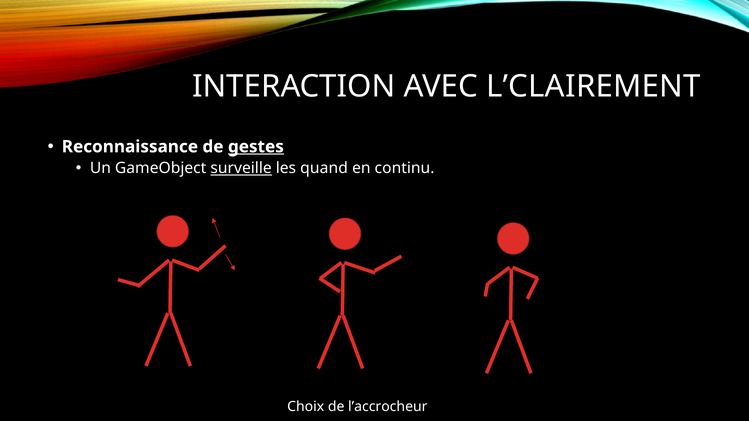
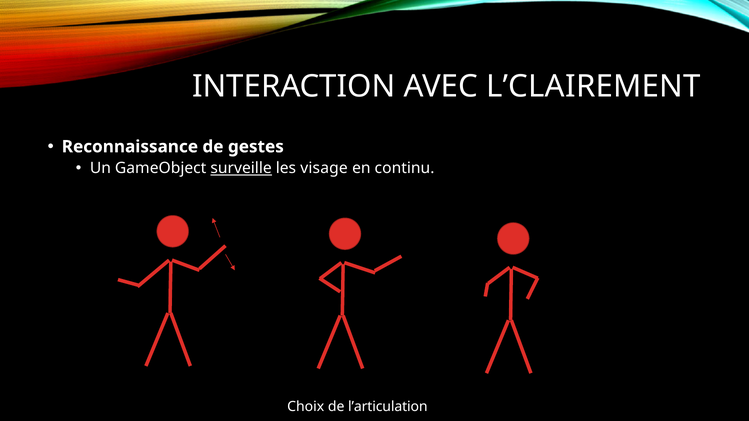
gestes underline: present -> none (256, 147)
quand: quand -> visage (324, 168)
l’accrocheur: l’accrocheur -> l’articulation (388, 407)
